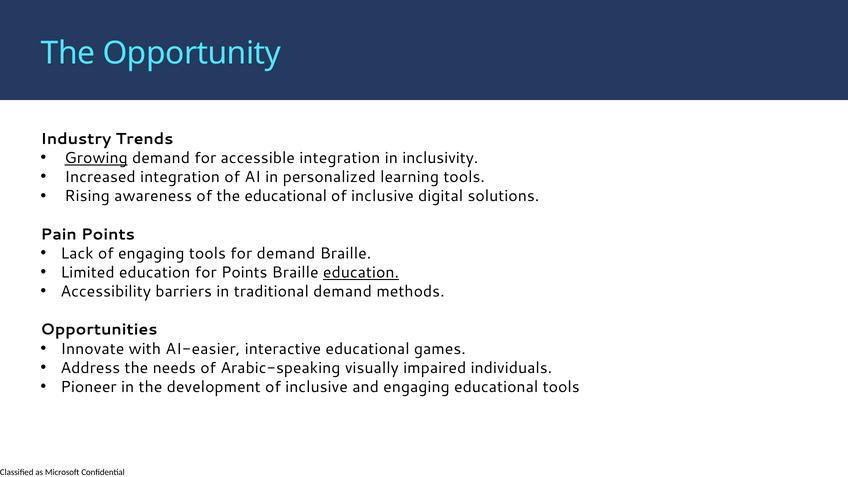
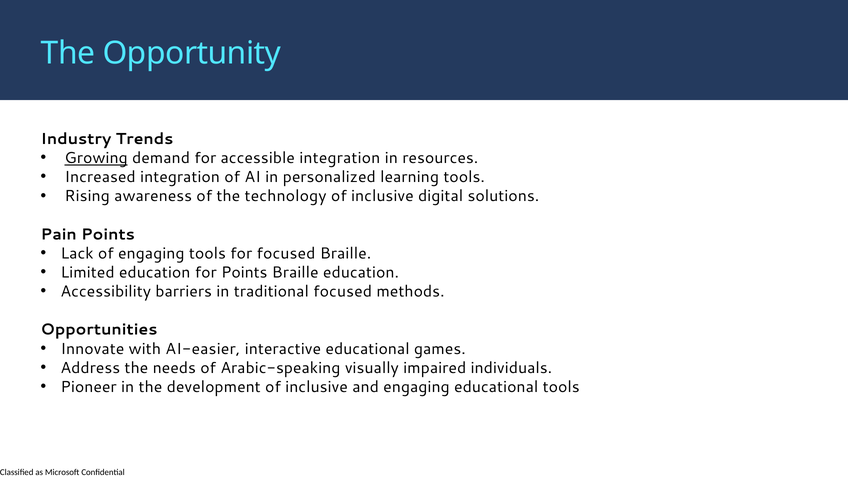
inclusivity: inclusivity -> resources (440, 158)
the educational: educational -> technology (286, 196)
for demand: demand -> focused (286, 253)
education underline: present -> none (361, 272)
traditional demand: demand -> focused (343, 292)
